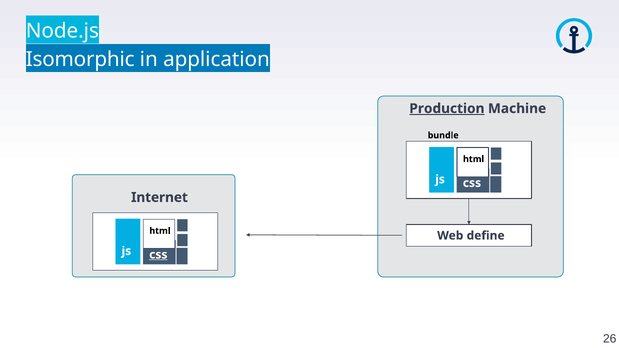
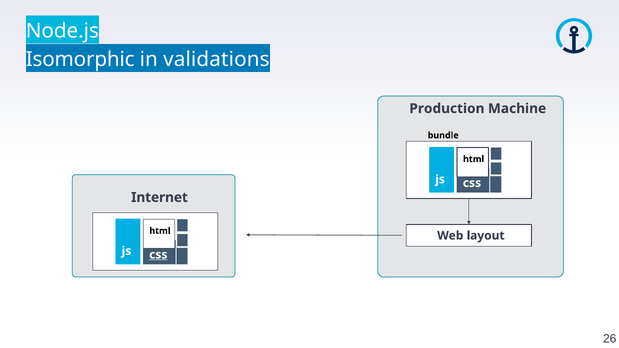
application: application -> validations (216, 59)
Production underline: present -> none (447, 109)
define: define -> layout (486, 236)
